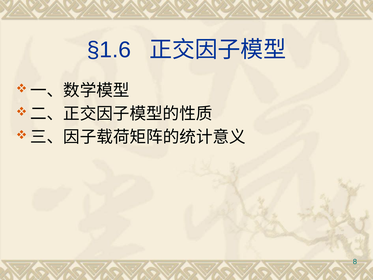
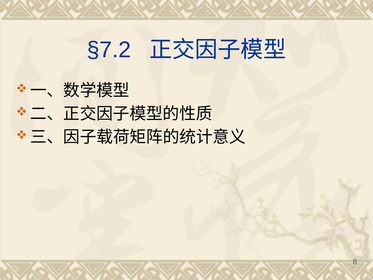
§1.6: §1.6 -> §7.2 (109, 50)
